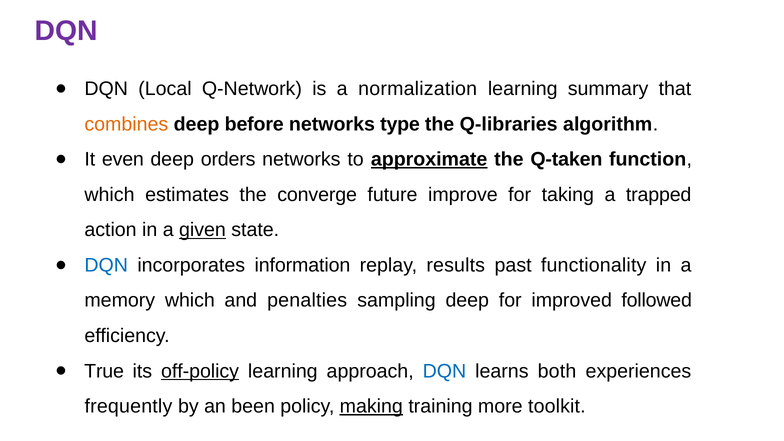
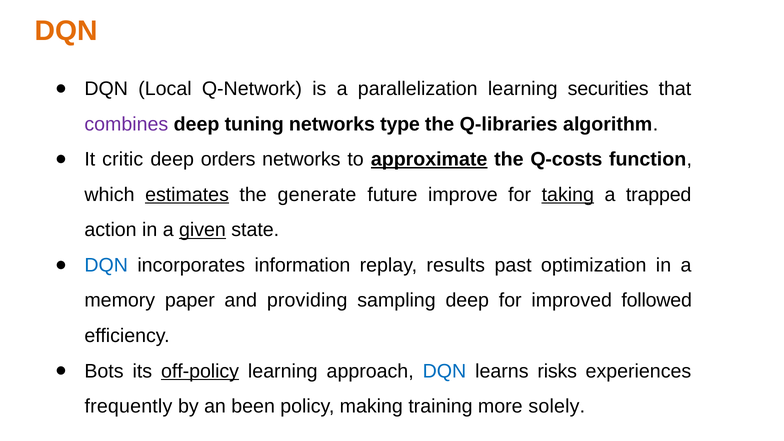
DQN colour: purple -> orange (66, 31)
normalization: normalization -> parallelization (418, 89)
summary: summary -> securities (608, 89)
combines colour: orange -> purple (126, 124)
before: before -> tuning (254, 124)
even: even -> critic (123, 159)
Q-taken: Q-taken -> Q-costs (566, 159)
estimates underline: none -> present (187, 195)
converge: converge -> generate (317, 195)
taking underline: none -> present (568, 195)
functionality: functionality -> optimization (594, 265)
memory which: which -> paper (190, 301)
penalties: penalties -> providing (307, 301)
True: True -> Bots (104, 371)
both: both -> risks (557, 371)
making underline: present -> none (371, 406)
toolkit: toolkit -> solely (557, 406)
